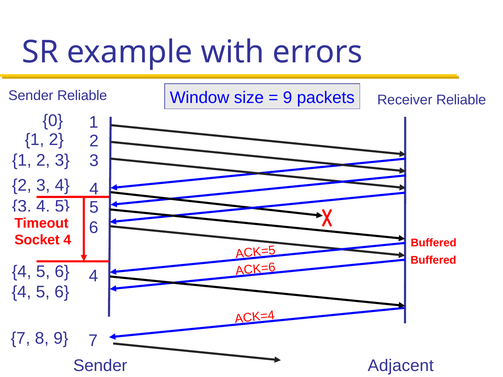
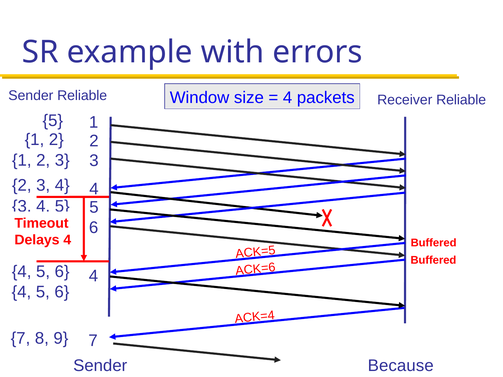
9: 9 -> 4 (288, 98)
0: 0 -> 5 (53, 121)
Socket: Socket -> Delays (37, 240)
Adjacent: Adjacent -> Because (401, 366)
